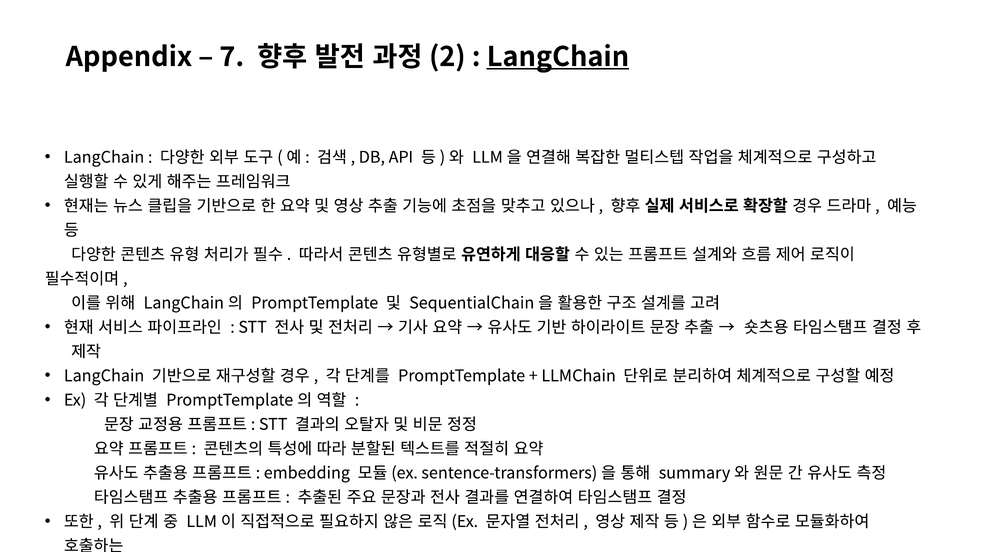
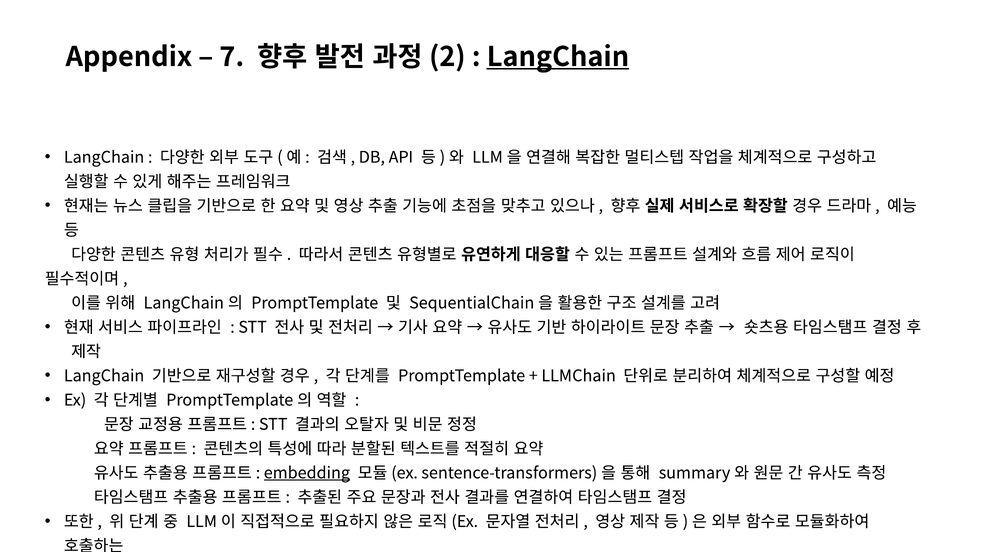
embedding underline: none -> present (307, 473)
